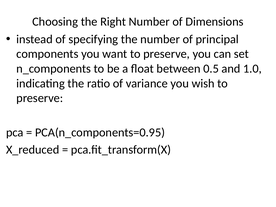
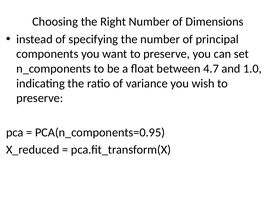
0.5: 0.5 -> 4.7 (211, 69)
